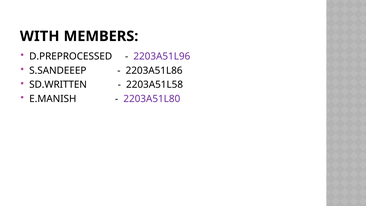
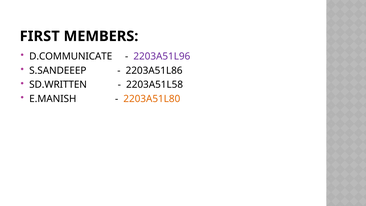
WITH: WITH -> FIRST (40, 36)
D.PREPROCESSED: D.PREPROCESSED -> D.COMMUNICATE (71, 56)
2203A51L80 colour: purple -> orange (152, 99)
